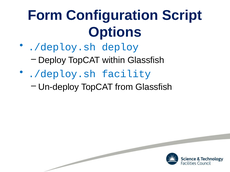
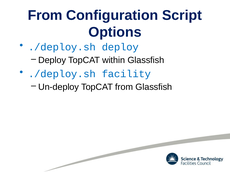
Form: Form -> From (45, 15)
